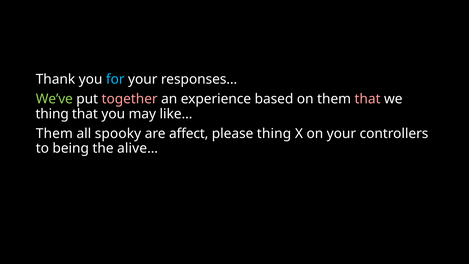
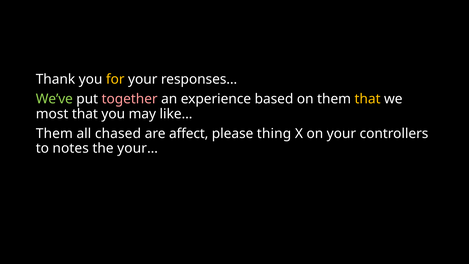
for colour: light blue -> yellow (115, 79)
that colour: pink -> yellow (368, 99)
thing: thing -> most (52, 114)
spooky: spooky -> chased (118, 133)
being: being -> notes (71, 148)
alive…: alive… -> your… (138, 148)
